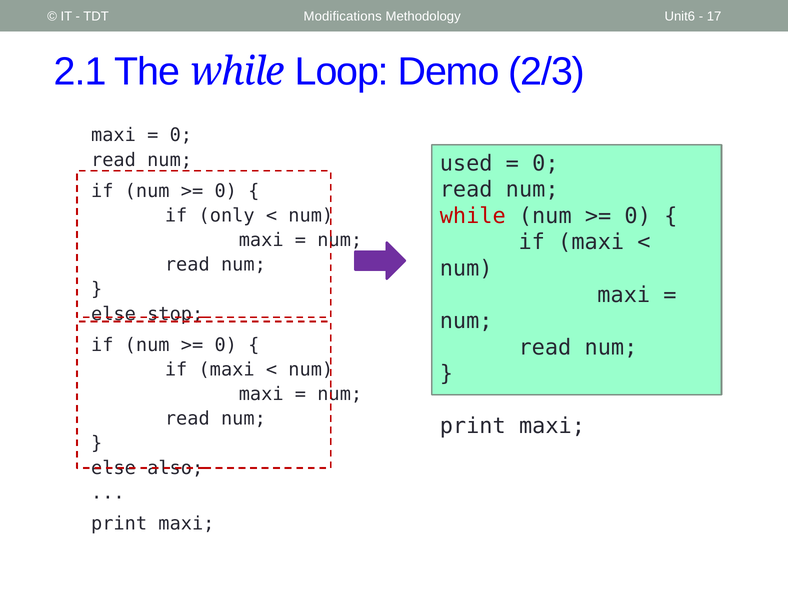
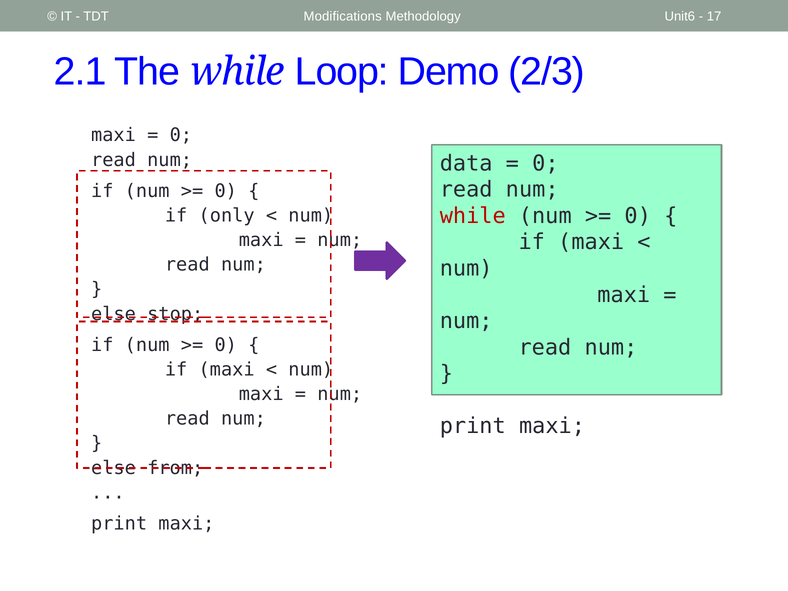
used: used -> data (466, 163)
also: also -> from (175, 468)
